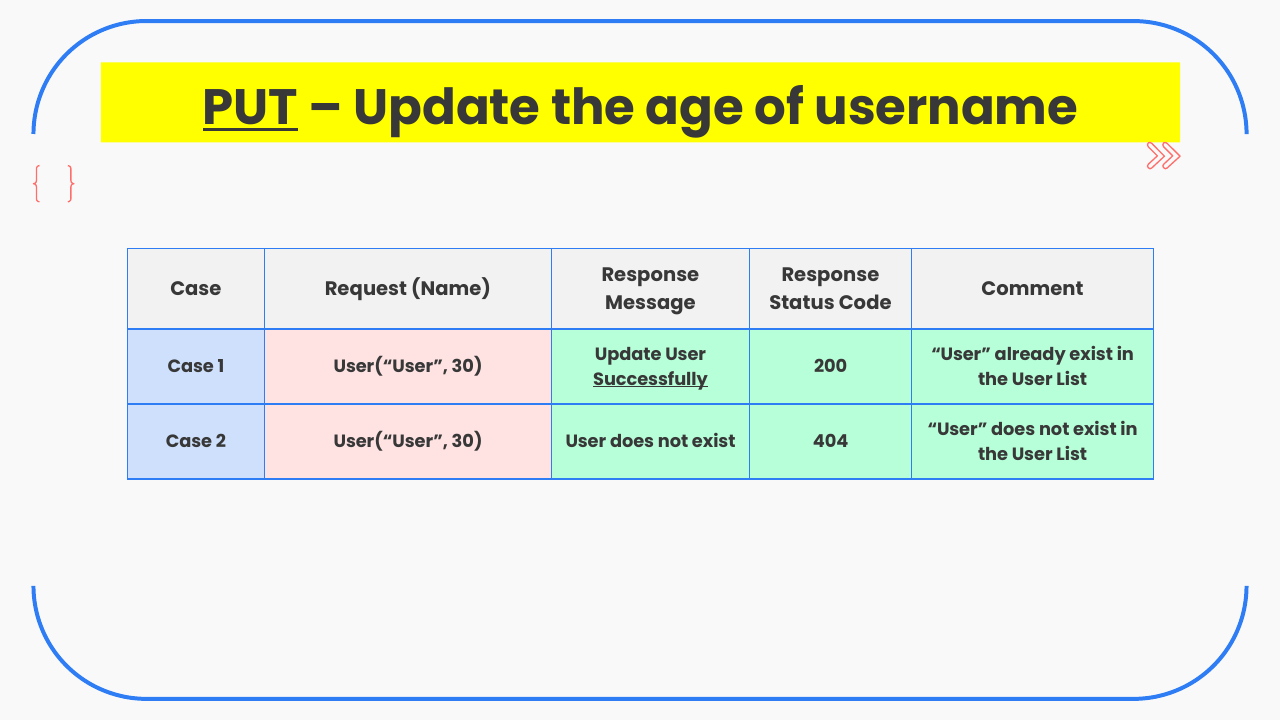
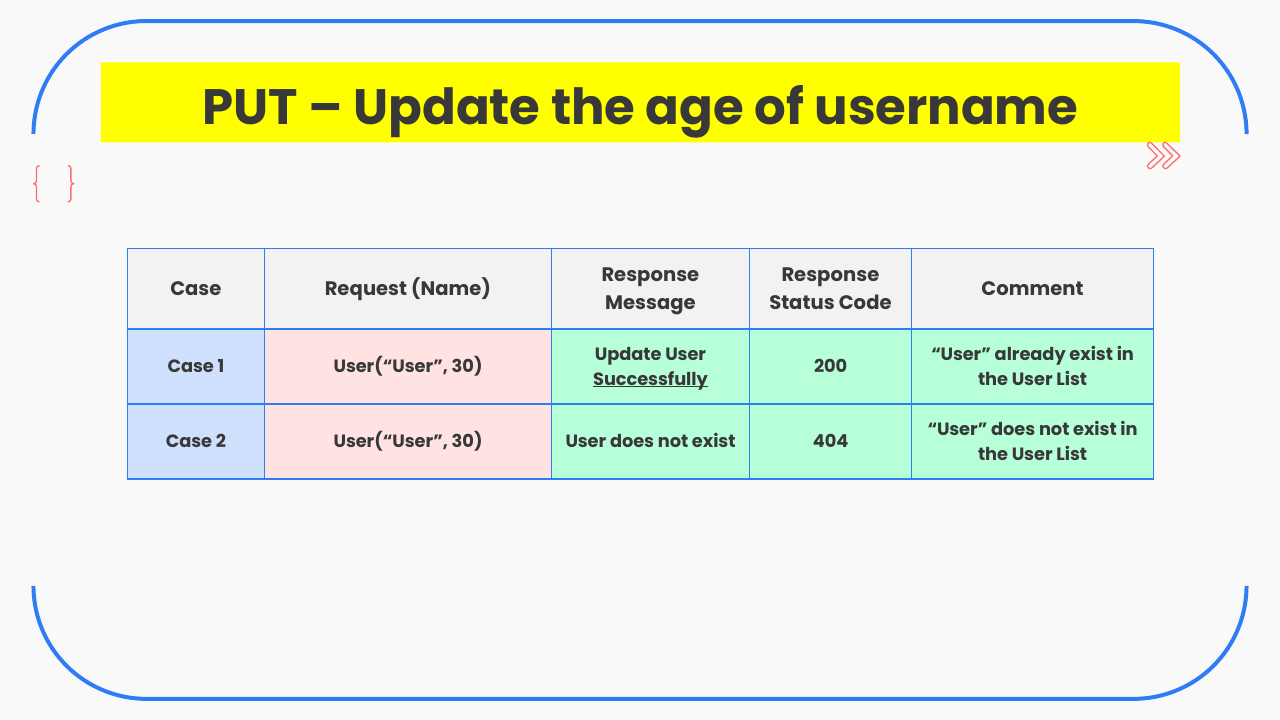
PUT underline: present -> none (250, 108)
